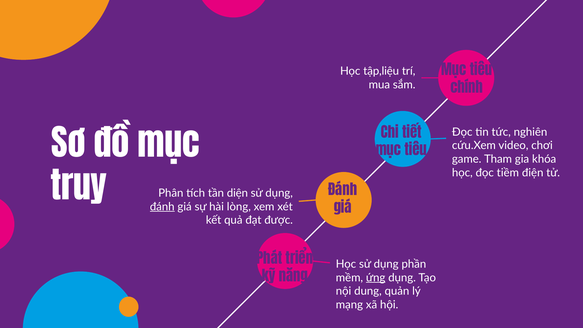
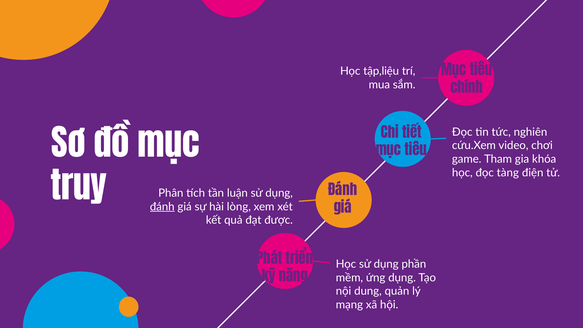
tiềm: tiềm -> tàng (508, 173)
diện: diện -> luận (237, 193)
ứng underline: present -> none (376, 278)
